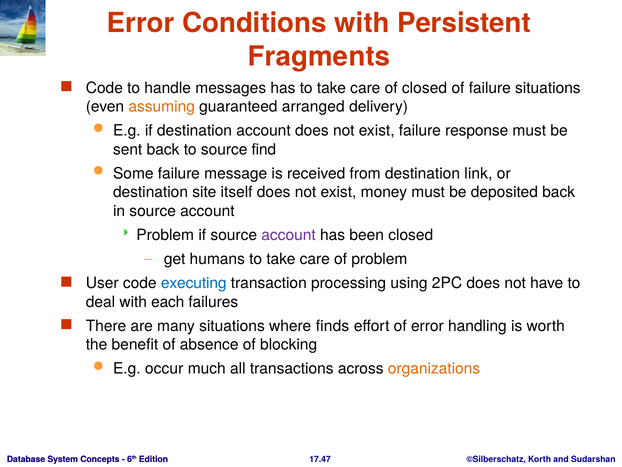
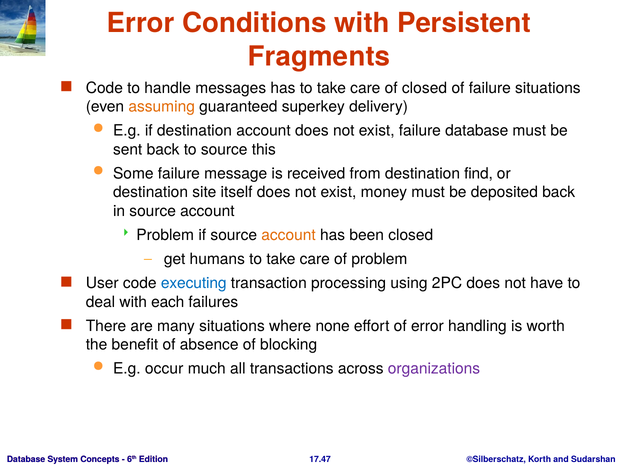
arranged: arranged -> superkey (313, 106)
failure response: response -> database (477, 131)
find: find -> this (264, 149)
link: link -> find (479, 173)
account colour: purple -> orange (289, 235)
finds: finds -> none (333, 326)
organizations colour: orange -> purple (434, 368)
